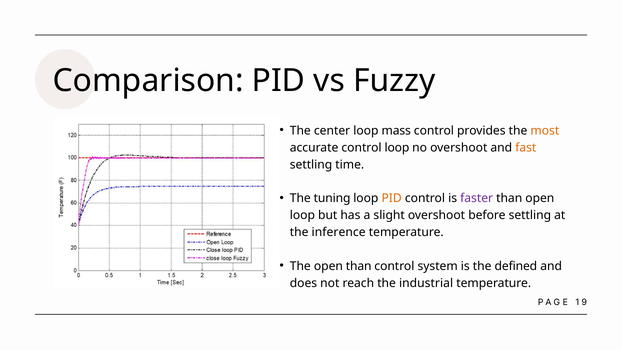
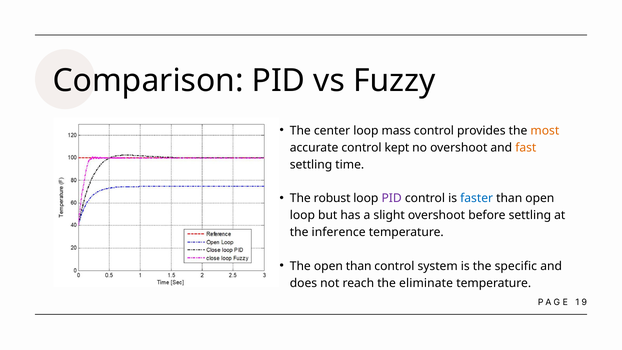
control loop: loop -> kept (397, 148)
tuning: tuning -> robust (332, 198)
PID colour: orange -> purple (392, 198)
faster colour: purple -> blue (477, 198)
defined: defined -> specific (516, 266)
industrial: industrial -> eliminate (426, 283)
